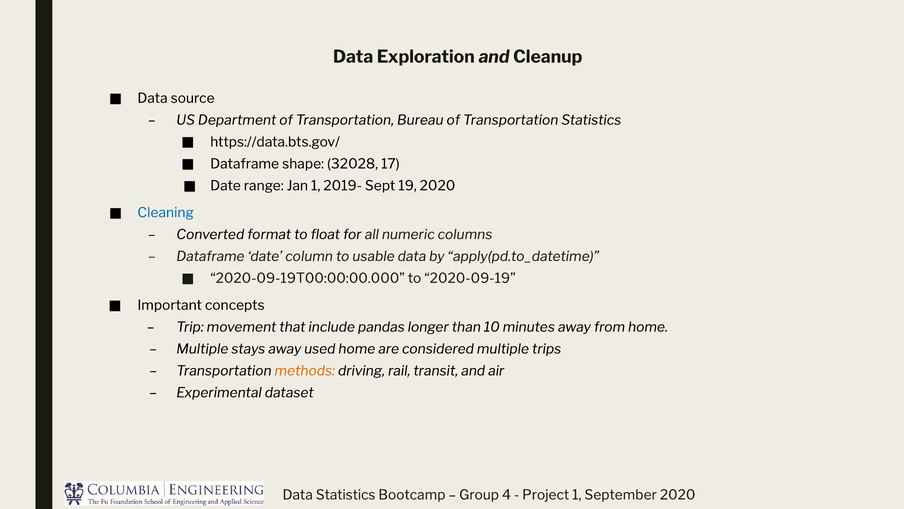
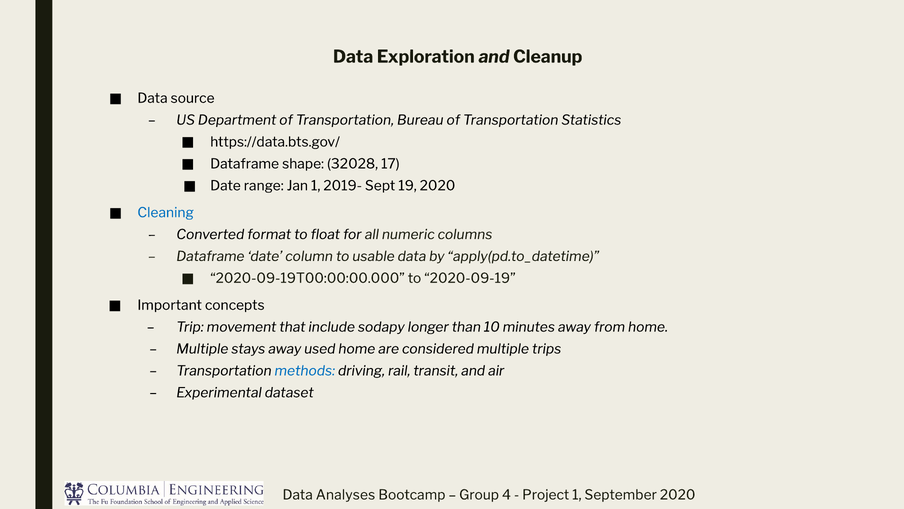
pandas: pandas -> sodapy (381, 327)
methods colour: orange -> blue (305, 370)
Data Statistics: Statistics -> Analyses (345, 494)
